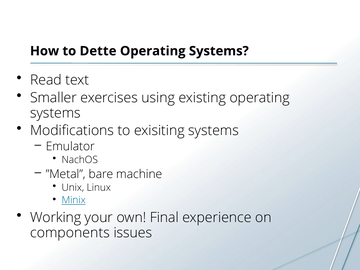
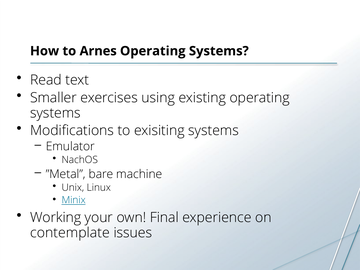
Dette: Dette -> Arnes (98, 51)
components: components -> contemplate (70, 233)
